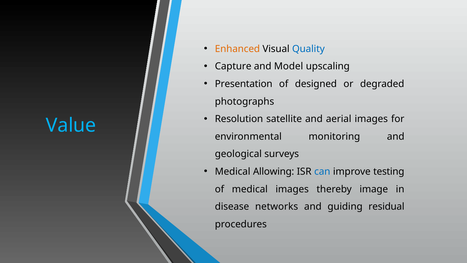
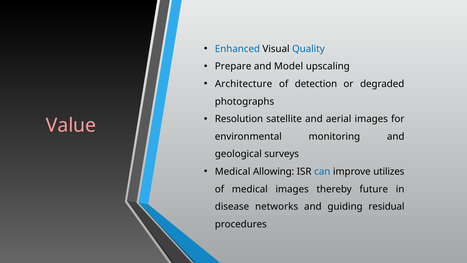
Enhanced colour: orange -> blue (237, 49)
Capture: Capture -> Prepare (233, 66)
Presentation: Presentation -> Architecture (244, 84)
designed: designed -> detection (316, 84)
Value colour: light blue -> pink (71, 125)
testing: testing -> utilizes (389, 171)
image: image -> future (374, 189)
